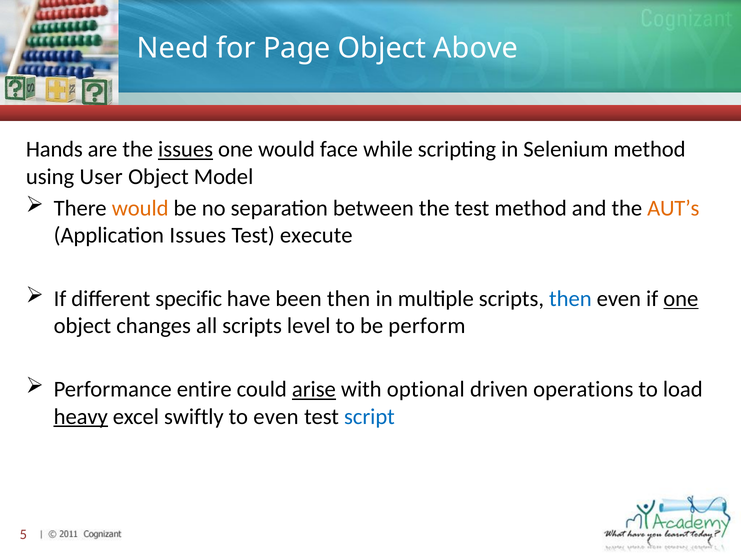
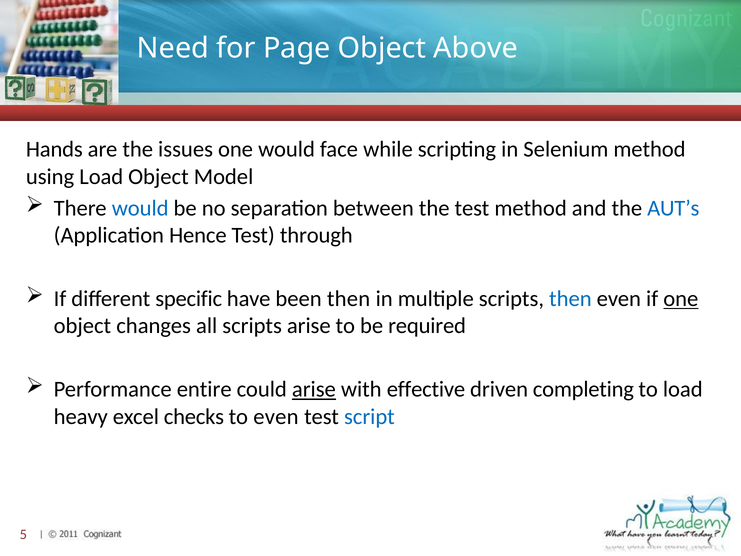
issues underline: present -> none (186, 149)
using User: User -> Load (101, 176)
would colour: orange -> blue (140, 208)
AUT’s colour: orange -> blue (673, 208)
Application Issues: Issues -> Hence (198, 235)
execute: execute -> through (316, 235)
scripts level: level -> arise (309, 326)
perform: perform -> required (427, 326)
optional: optional -> effective (426, 389)
operations: operations -> completing (583, 389)
heavy underline: present -> none (81, 416)
swiftly: swiftly -> checks (194, 416)
